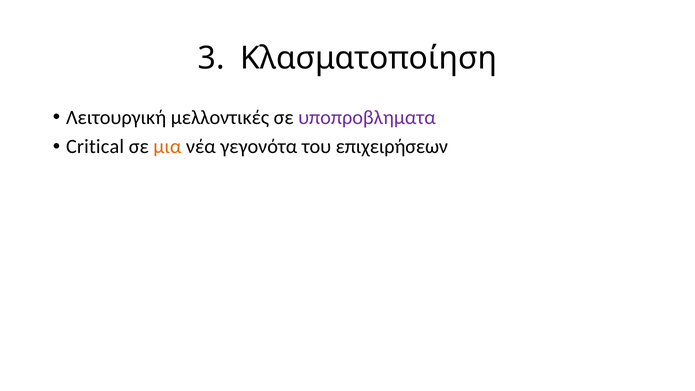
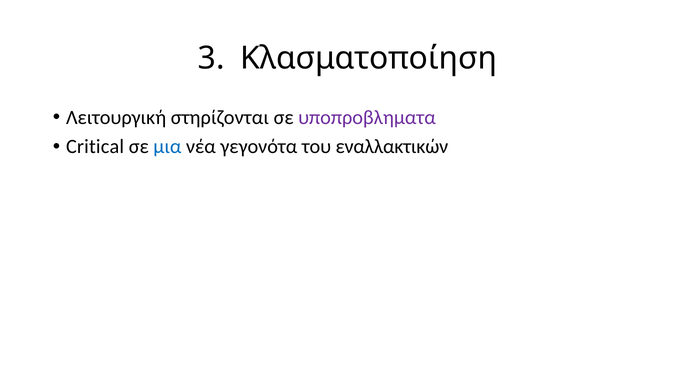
μελλοντικές: μελλοντικές -> στηρίζονται (220, 118)
μια colour: orange -> blue (167, 147)
επιχειρήσεων: επιχειρήσεων -> εναλλακτικών (392, 147)
